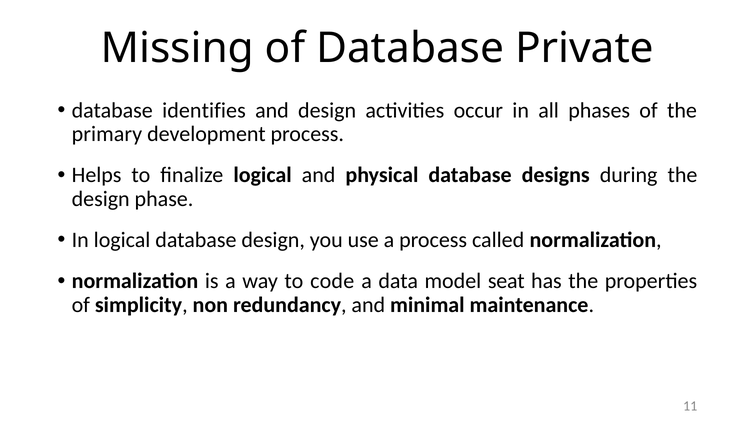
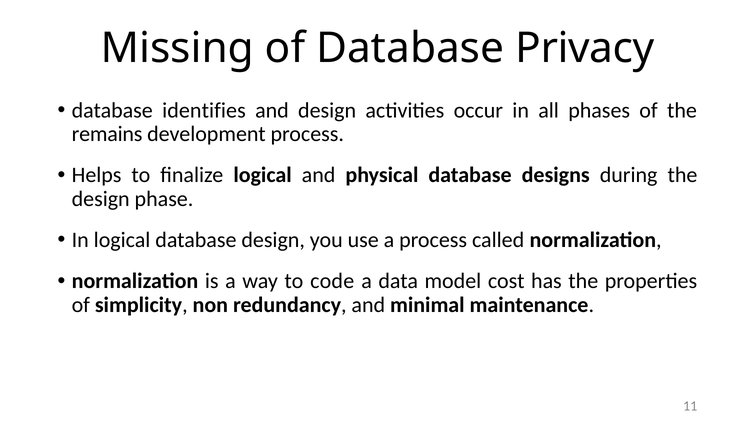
Private: Private -> Privacy (585, 48)
primary: primary -> remains (107, 134)
seat: seat -> cost (506, 281)
